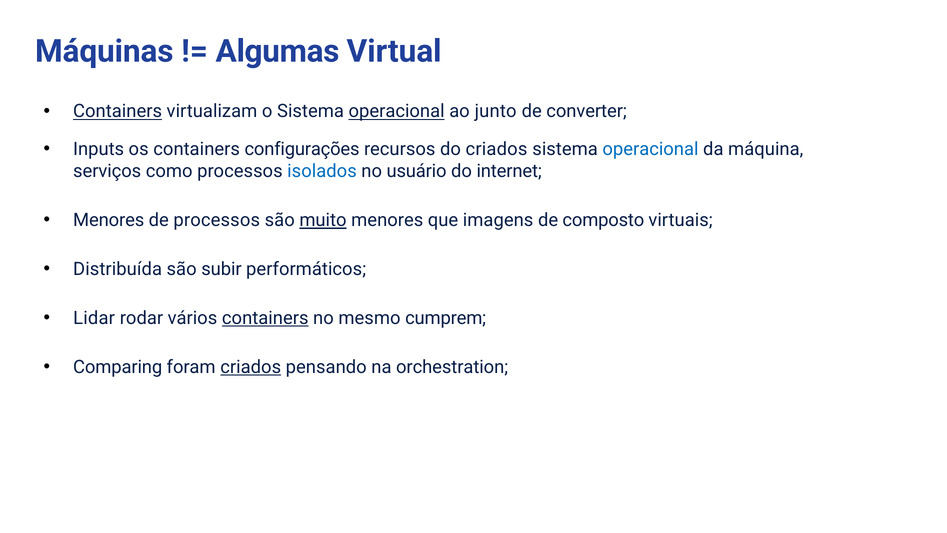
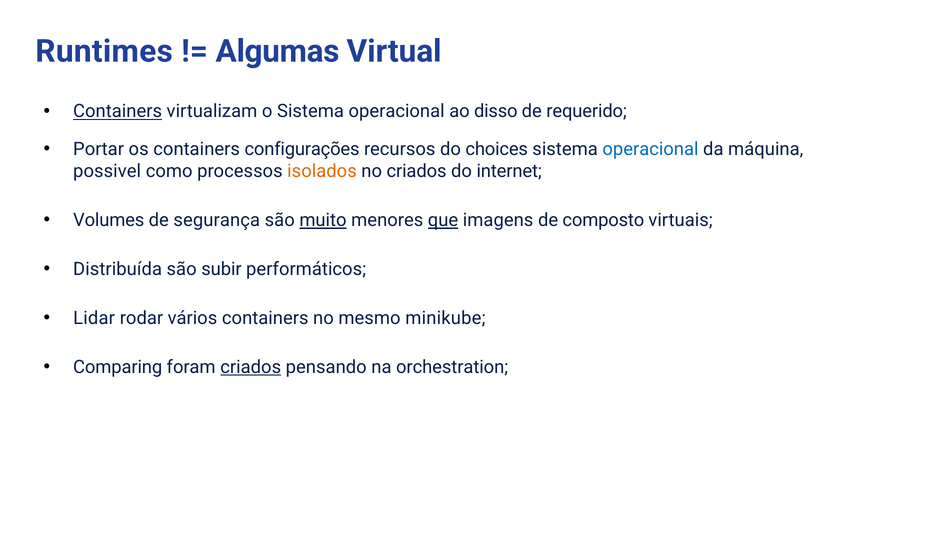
Máquinas: Máquinas -> Runtimes (104, 51)
operacional underline: present -> none (397, 111)
junto: junto -> disso (496, 111)
converter: converter -> requerido (587, 111)
Inputs: Inputs -> Portar (99, 149)
do criados: criados -> choices (497, 149)
serviços: serviços -> possivel (107, 171)
isolados colour: blue -> orange (322, 171)
no usuário: usuário -> criados (417, 171)
Menores: Menores -> Volumes (109, 220)
de processos: processos -> segurança (217, 220)
que underline: none -> present (443, 220)
containers underline: present -> none (265, 318)
cumprem: cumprem -> minikube (445, 318)
